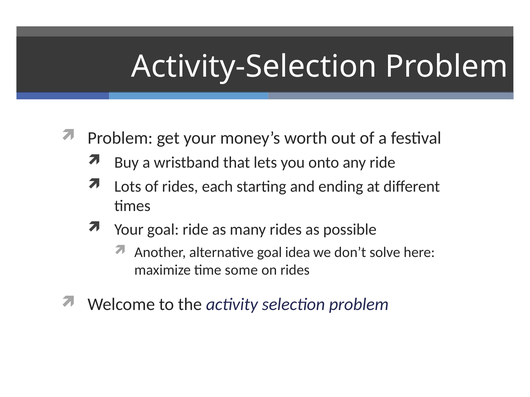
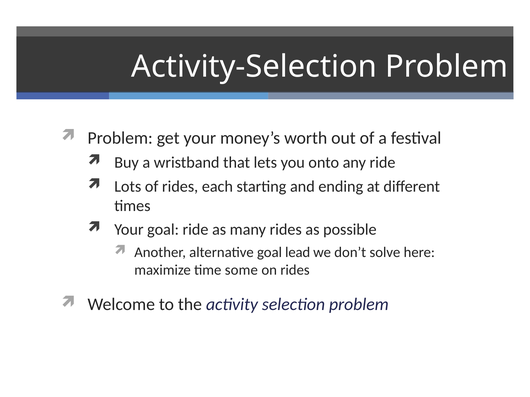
idea: idea -> lead (298, 253)
